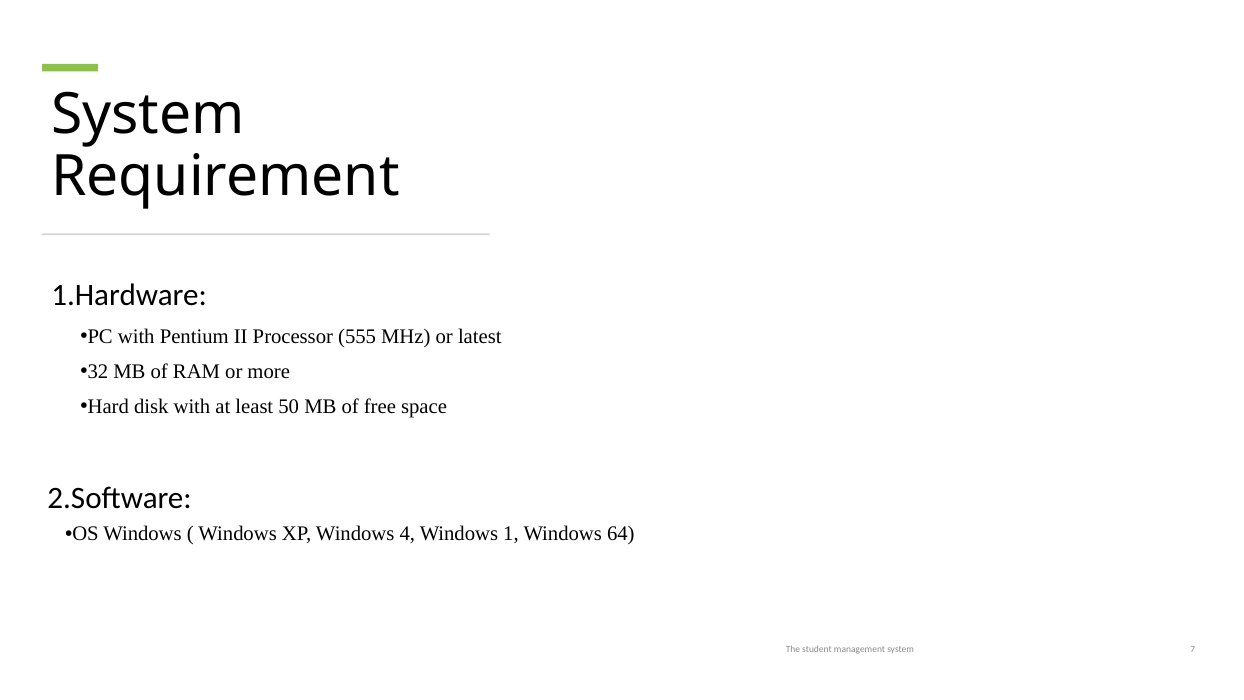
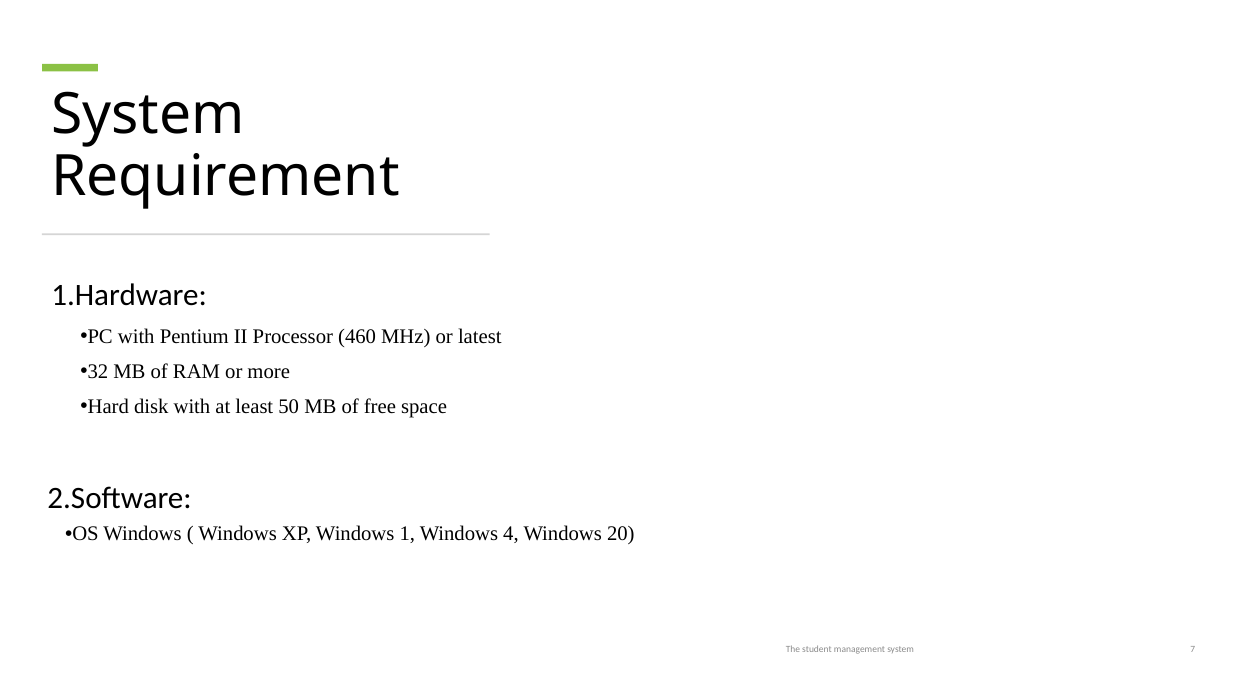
555: 555 -> 460 (357, 336)
4: 4 -> 1 (407, 534)
1: 1 -> 4 (511, 534)
64: 64 -> 20 (621, 534)
